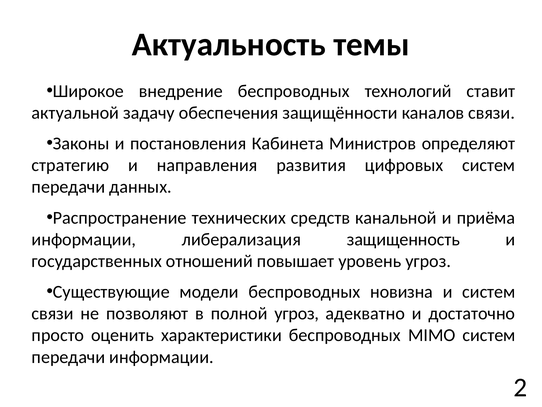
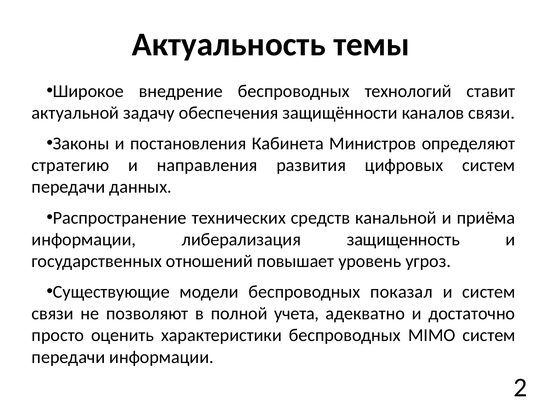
новизна: новизна -> показал (401, 292)
полной угроз: угроз -> учета (297, 313)
